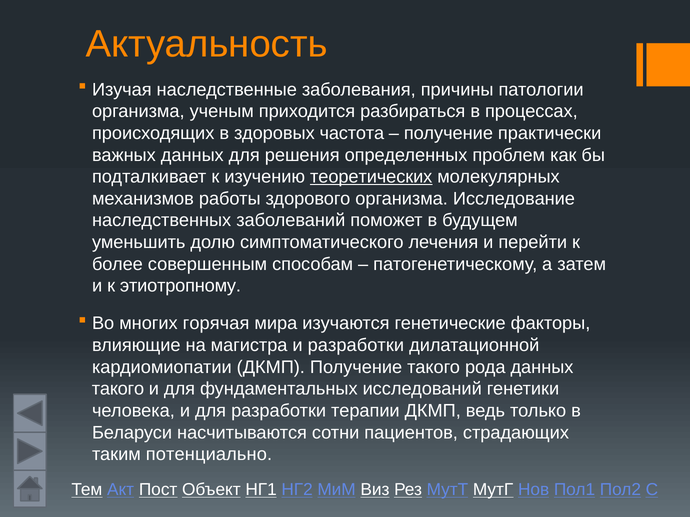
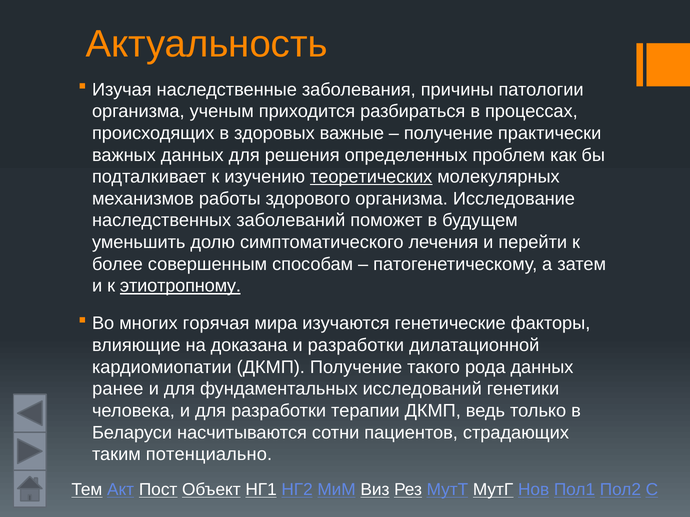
частота: частота -> важные (352, 133)
этиотропному underline: none -> present (180, 286)
магистра: магистра -> доказана (249, 346)
такого: такого -> ранее (118, 389)
